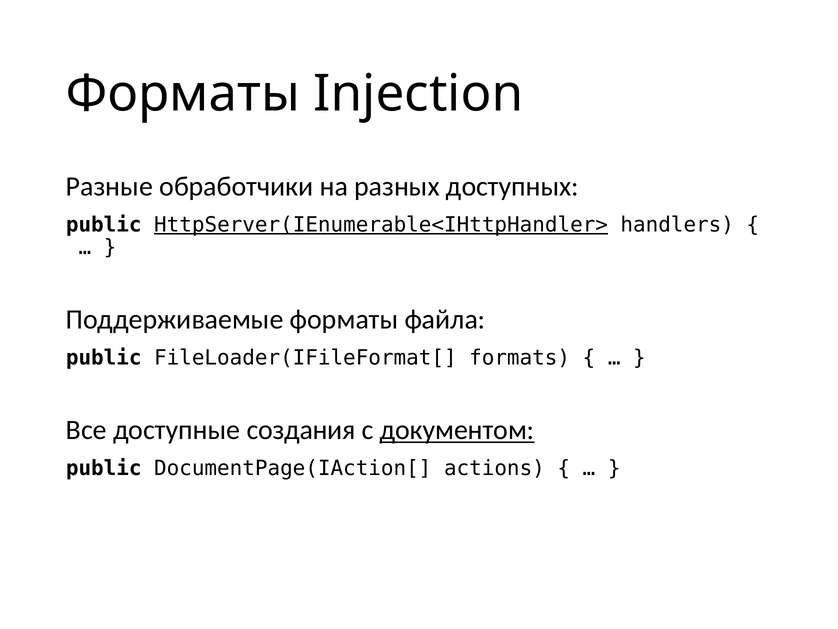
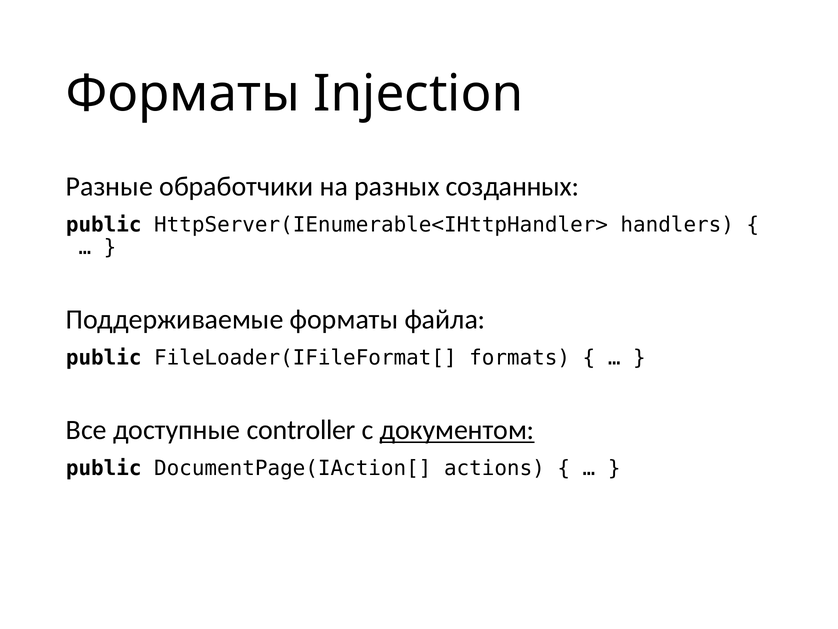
доступных: доступных -> созданных (513, 186)
HttpServer(IEnumerable<IHttpHandler> underline: present -> none (381, 224)
создания: создания -> controller (301, 430)
